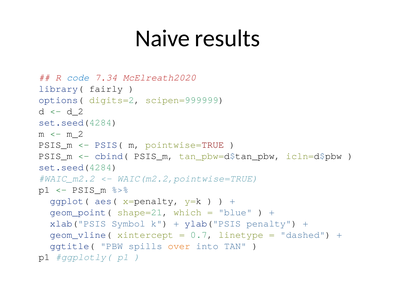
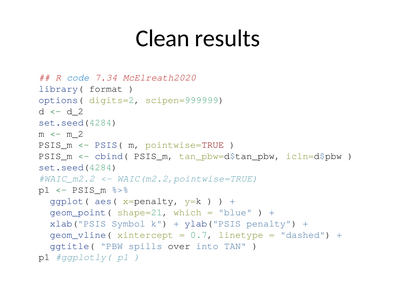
Naive: Naive -> Clean (163, 38)
fairly: fairly -> format (106, 89)
over colour: orange -> black (179, 246)
